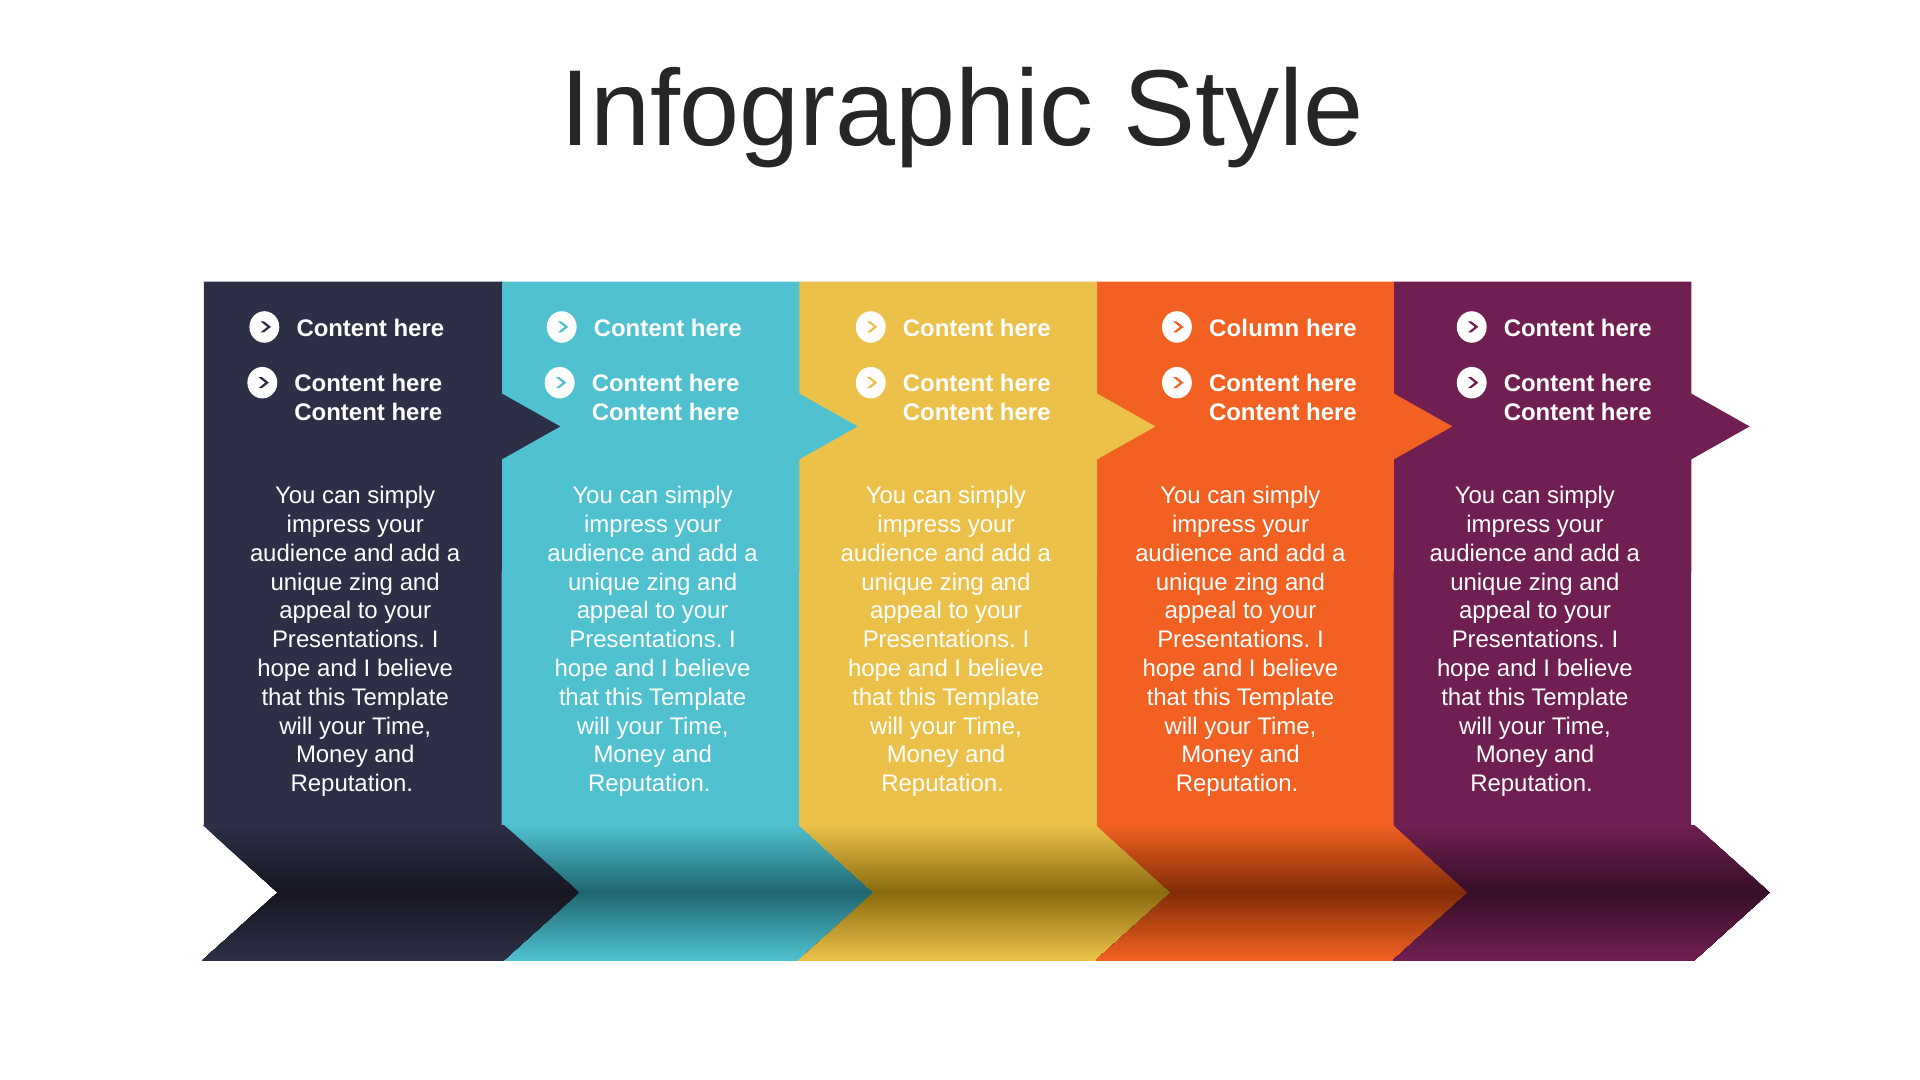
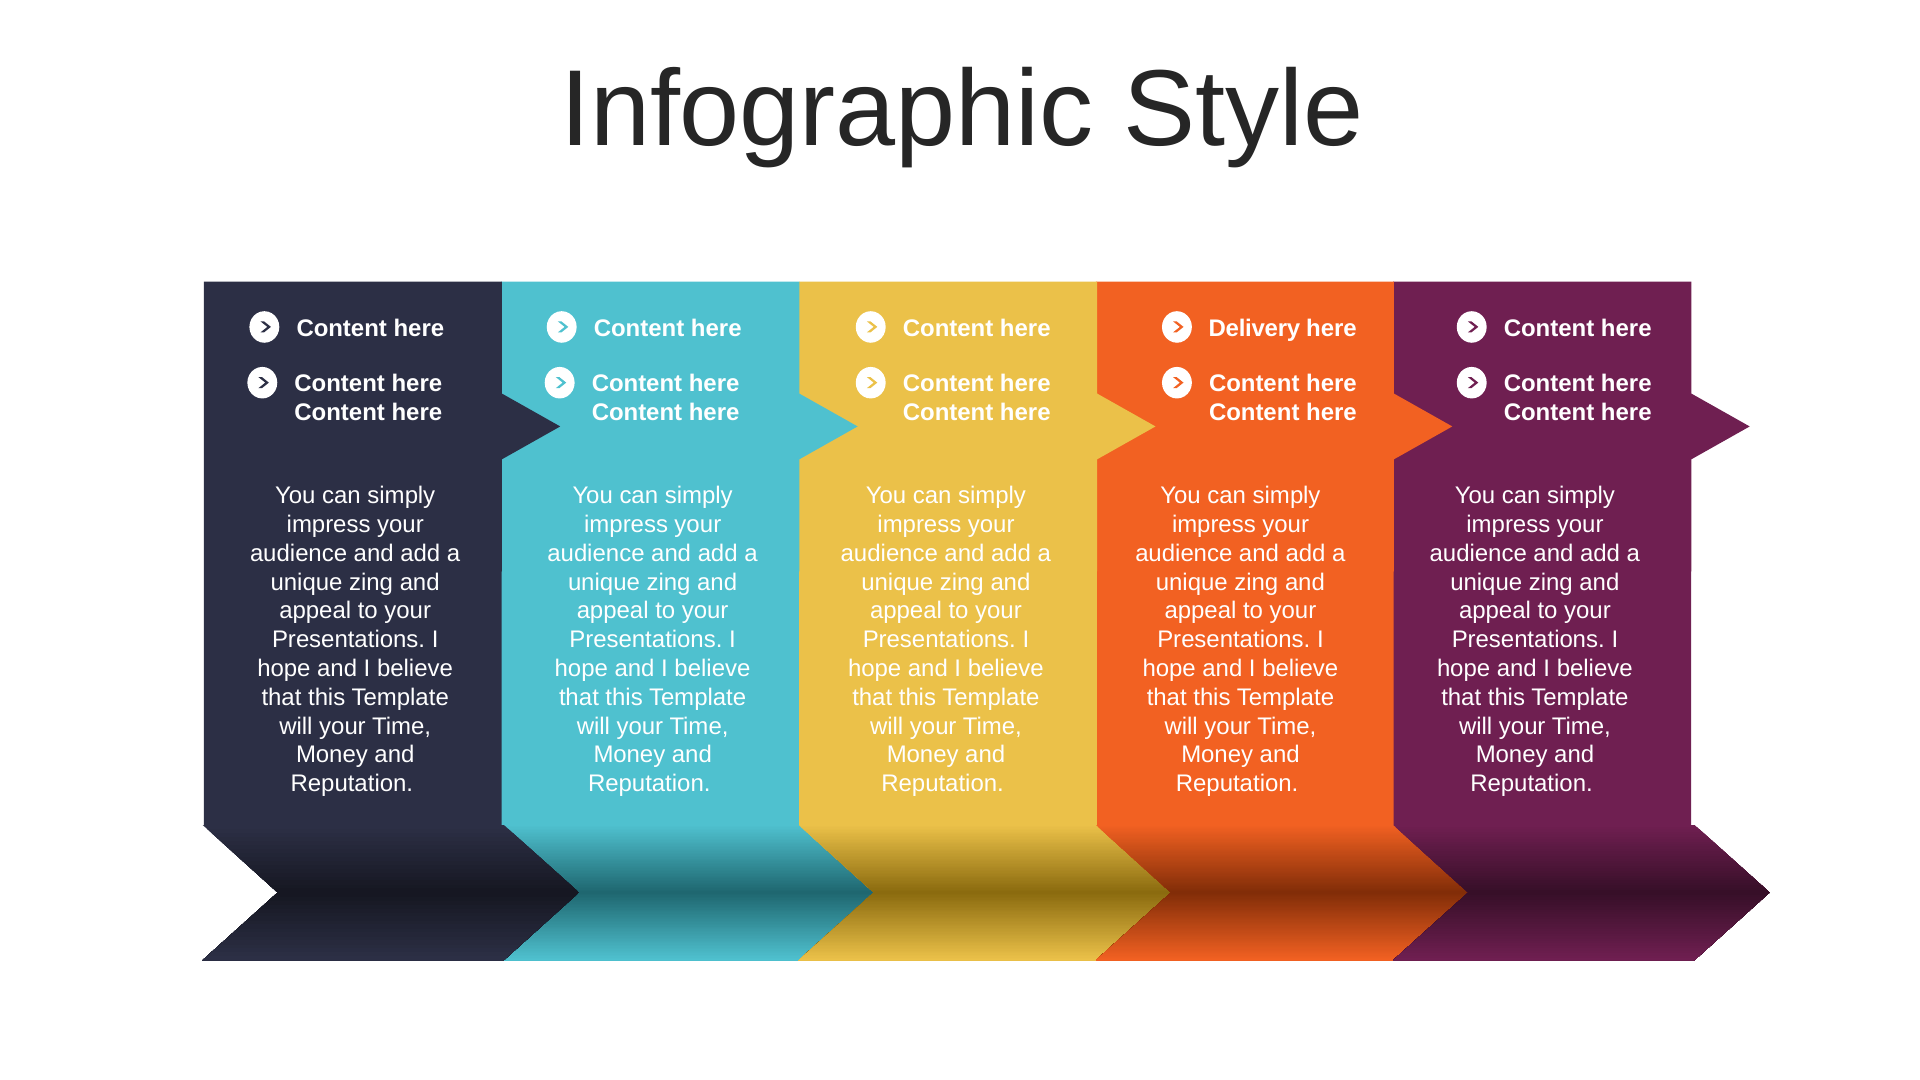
Column: Column -> Delivery (1254, 329)
